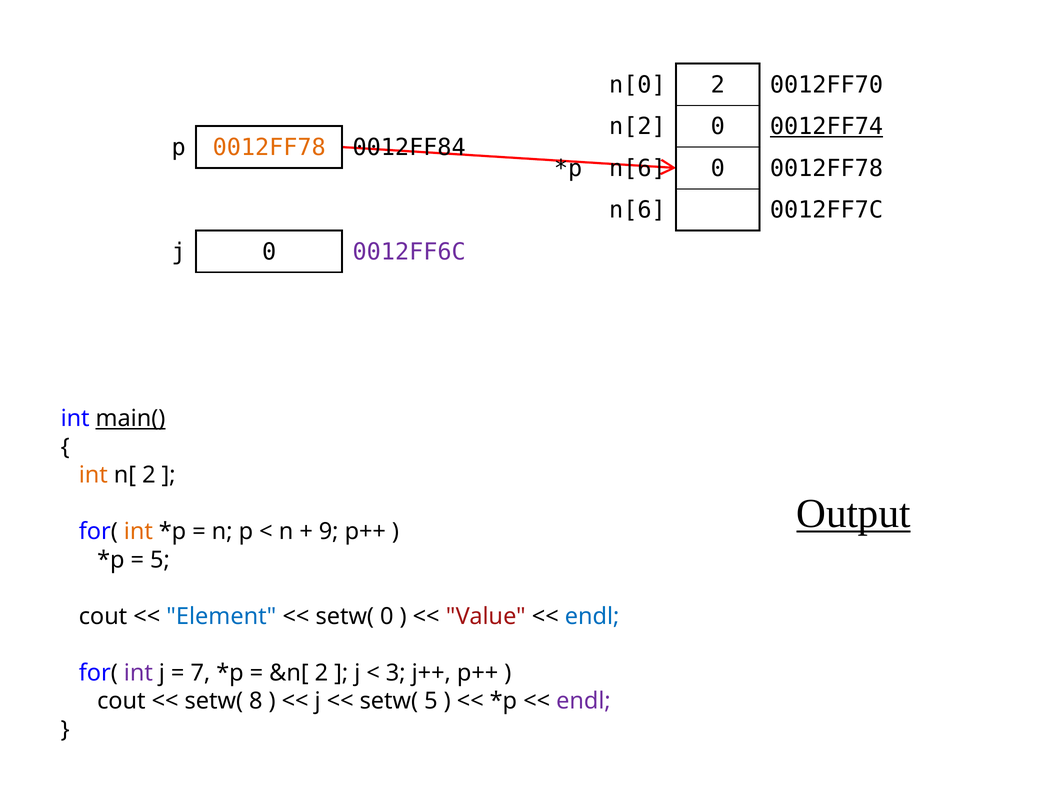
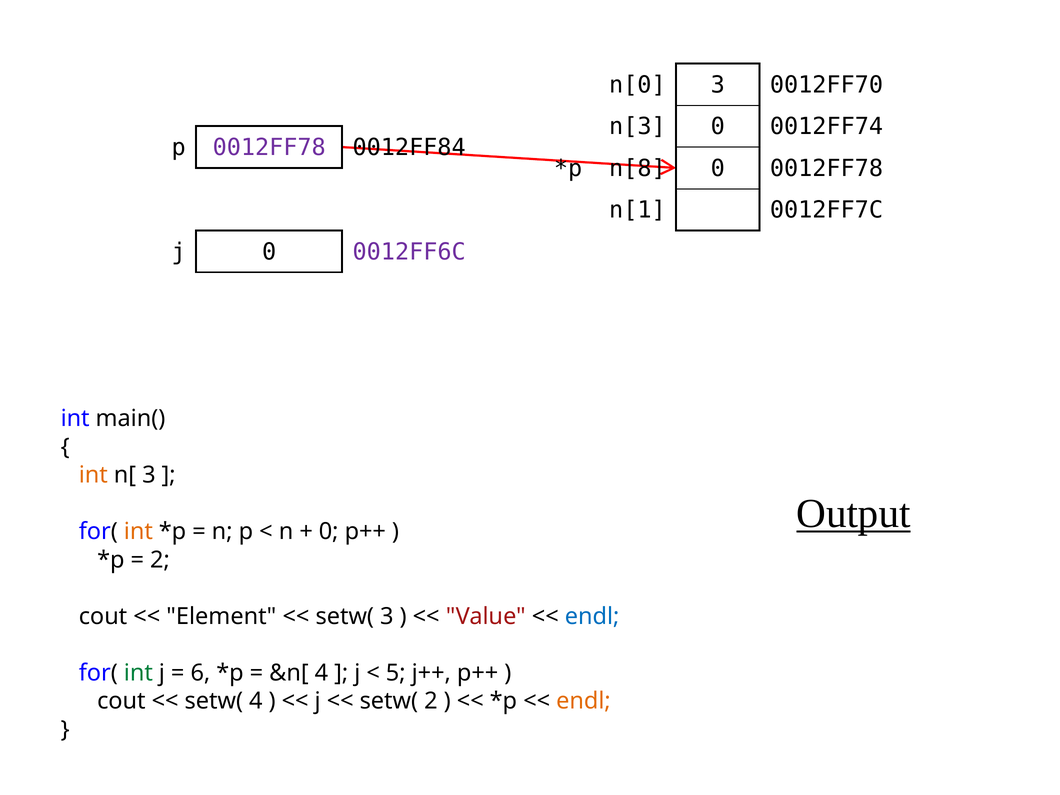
n[0 2: 2 -> 3 (718, 85)
n[2: n[2 -> n[3 (637, 127)
0012FF74 underline: present -> none (827, 127)
0012FF78 colour: orange -> purple (269, 147)
n[6: n[6 -> n[8 (637, 168)
n[6: n[6 -> n[1 (637, 210)
main( underline: present -> none (130, 419)
n[ 2: 2 -> 3 (149, 475)
9: 9 -> 0 (329, 532)
5: 5 -> 2 (160, 560)
Element colour: blue -> black (221, 616)
setw( 0: 0 -> 3 (387, 616)
int colour: purple -> green (138, 673)
7: 7 -> 6 (200, 673)
&n[ 2: 2 -> 4 (321, 673)
3: 3 -> 5 (396, 673)
setw( 8: 8 -> 4 (256, 701)
setw( 5: 5 -> 2 (431, 701)
endl colour: purple -> orange (583, 701)
